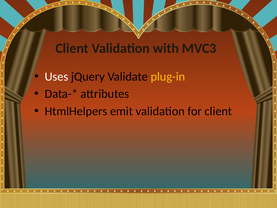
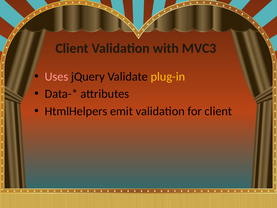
Uses colour: white -> pink (56, 77)
